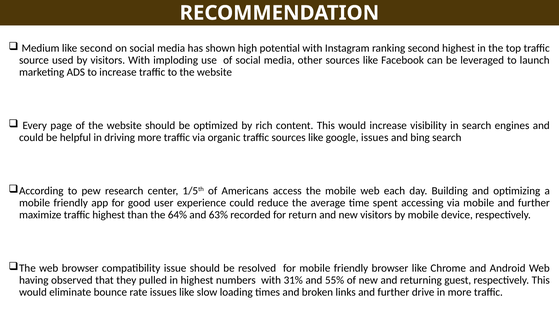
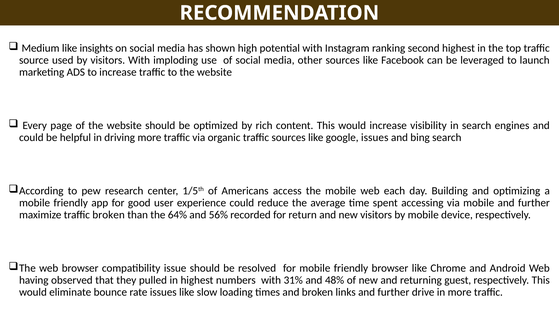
like second: second -> insights (96, 48)
traffic highest: highest -> broken (109, 214)
63%: 63% -> 56% (218, 214)
55%: 55% -> 48% (335, 280)
